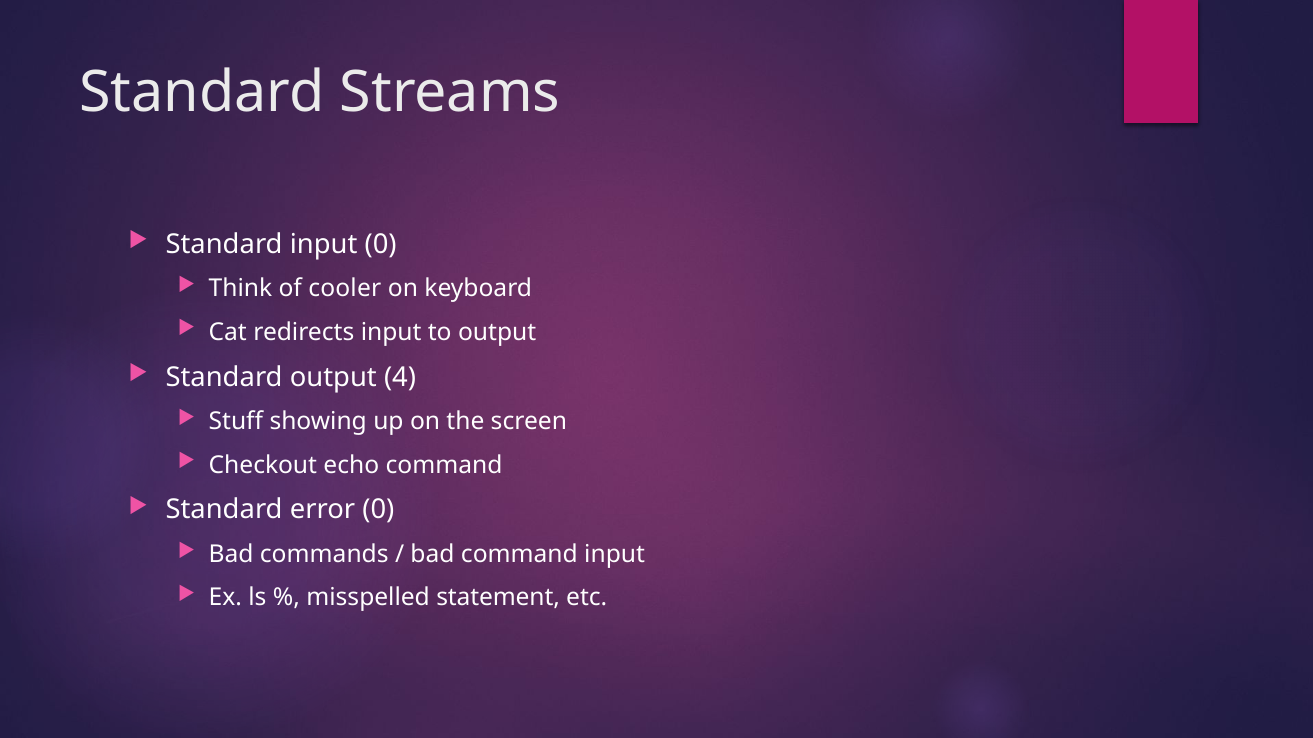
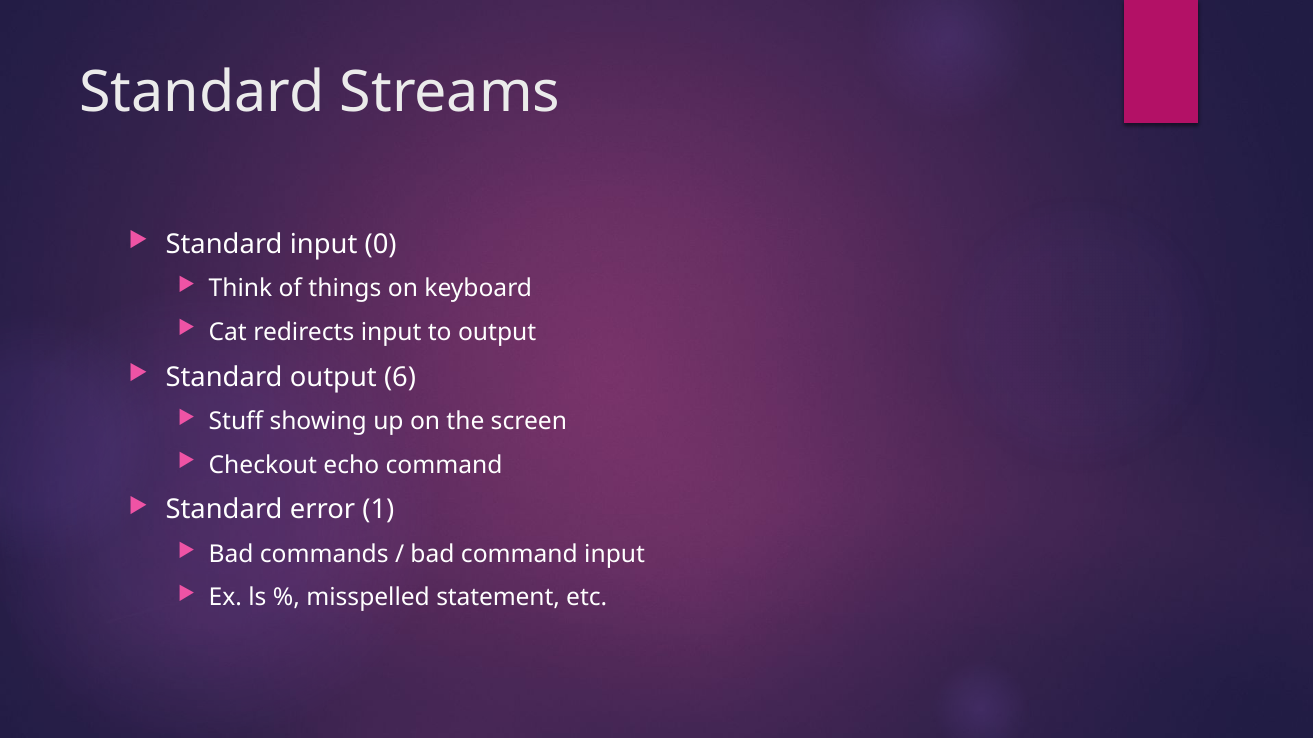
cooler: cooler -> things (345, 289)
4: 4 -> 6 (400, 377)
error 0: 0 -> 1 (378, 510)
